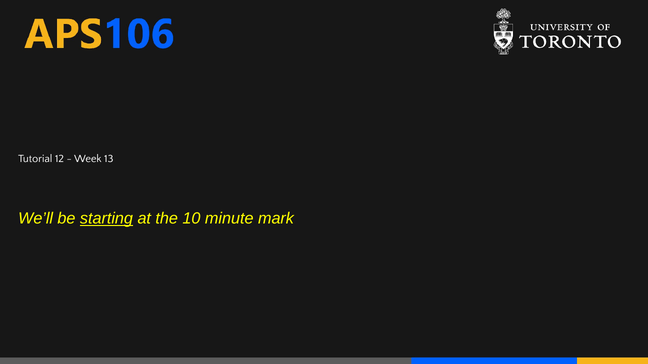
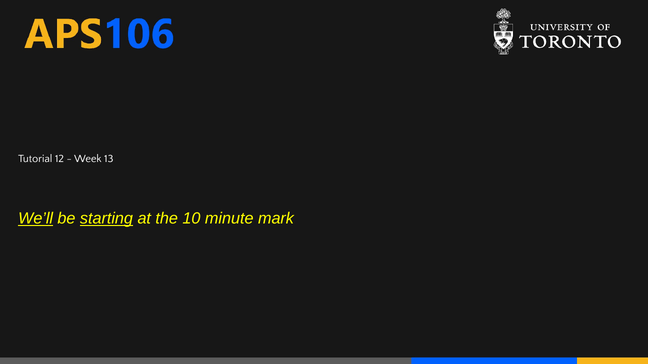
We’ll underline: none -> present (36, 219)
